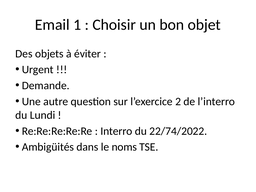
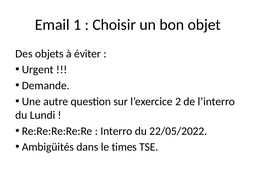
22/74/2022: 22/74/2022 -> 22/05/2022 (178, 131)
noms: noms -> times (124, 147)
